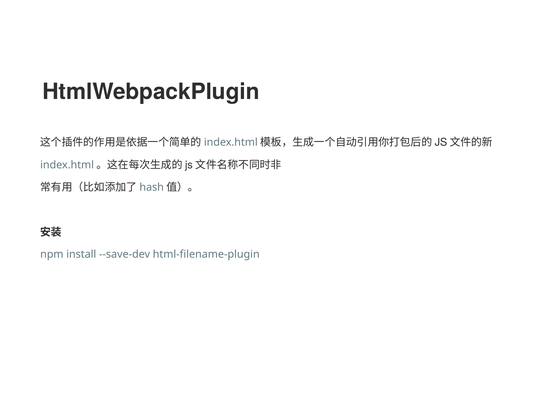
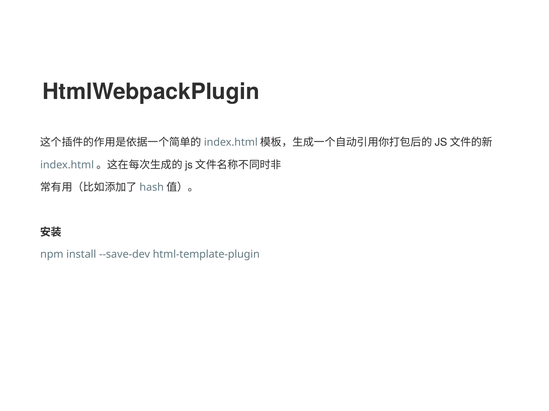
html-filename-plugin: html-filename-plugin -> html-template-plugin (206, 255)
